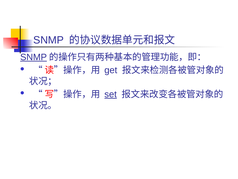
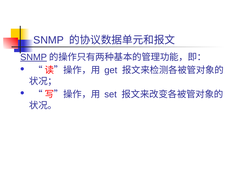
set underline: present -> none (111, 94)
